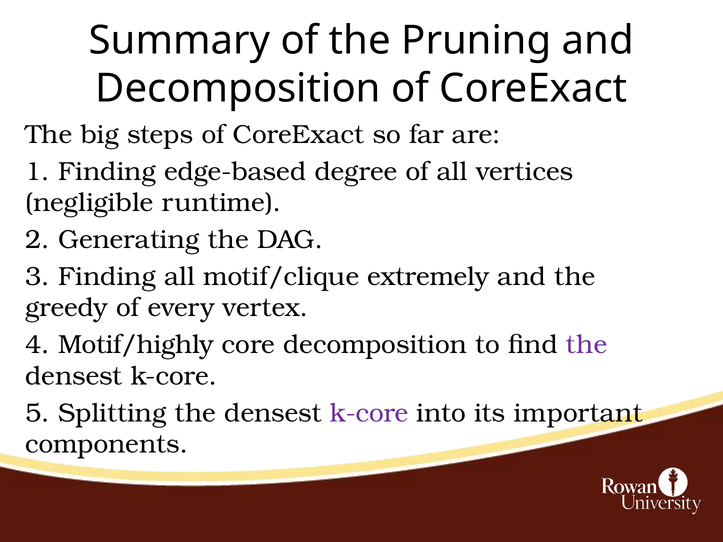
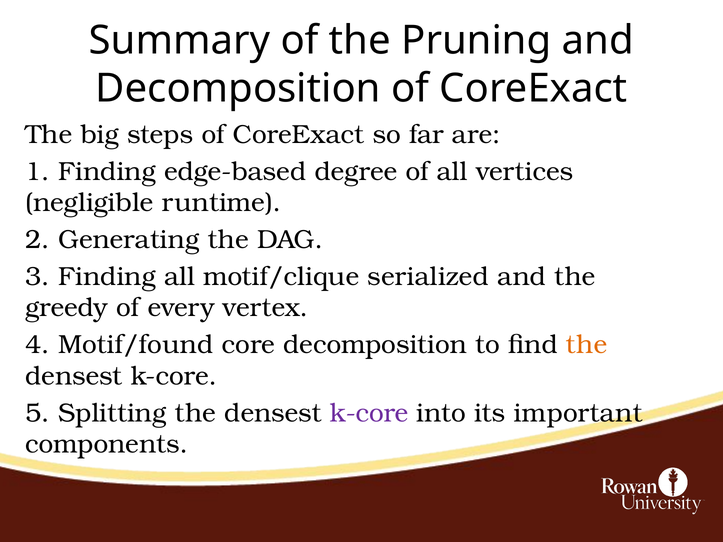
extremely: extremely -> serialized (428, 277)
Motif/highly: Motif/highly -> Motif/found (136, 345)
the colour: purple -> orange (587, 345)
